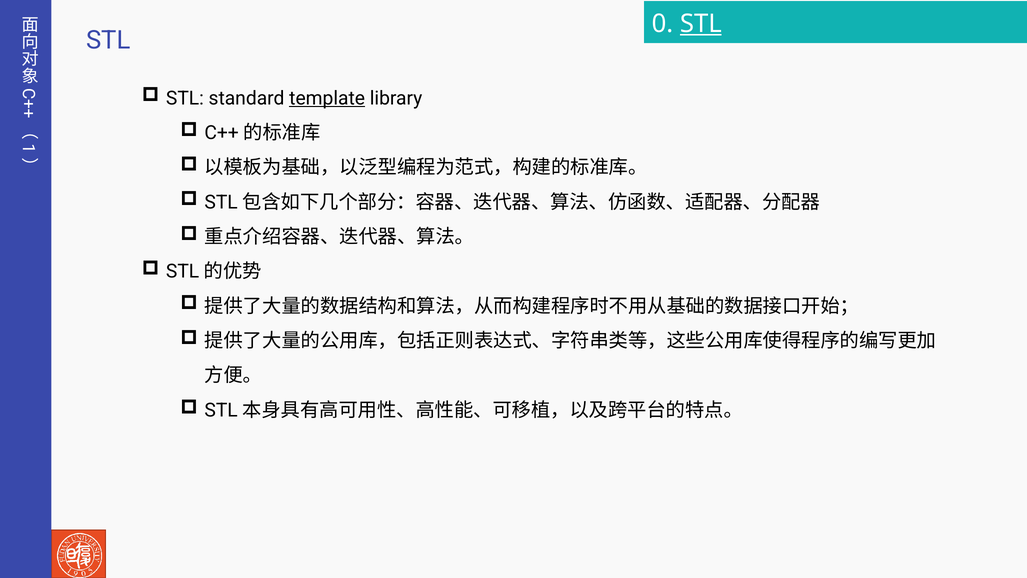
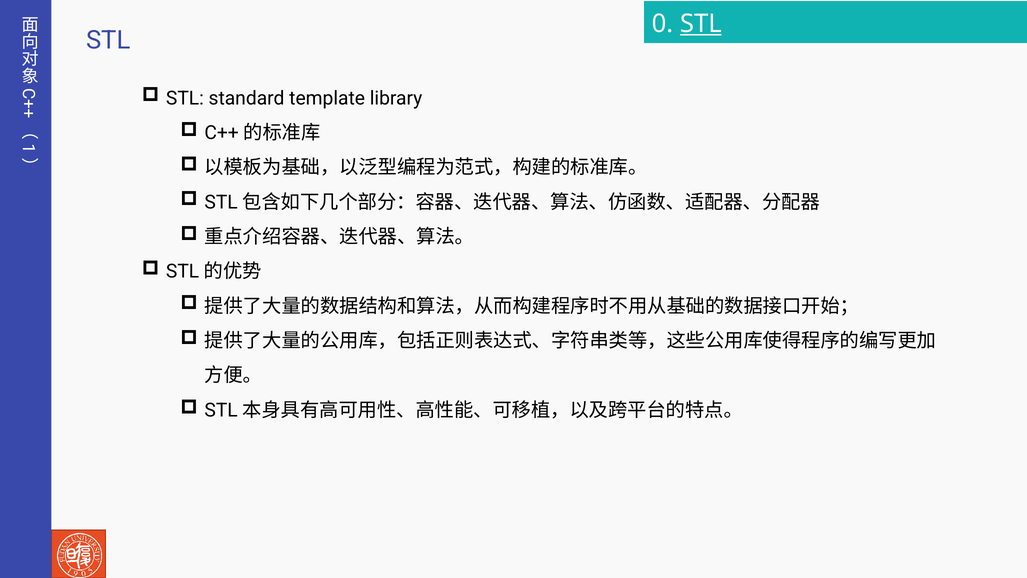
template underline: present -> none (327, 98)
